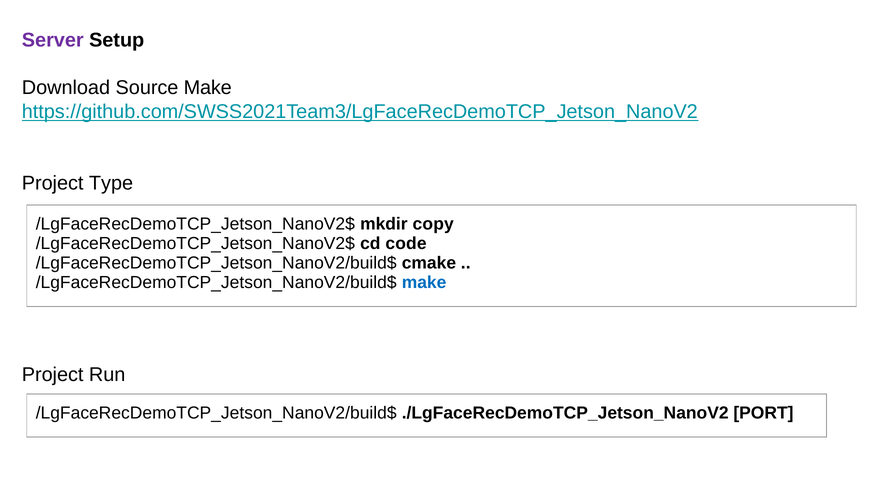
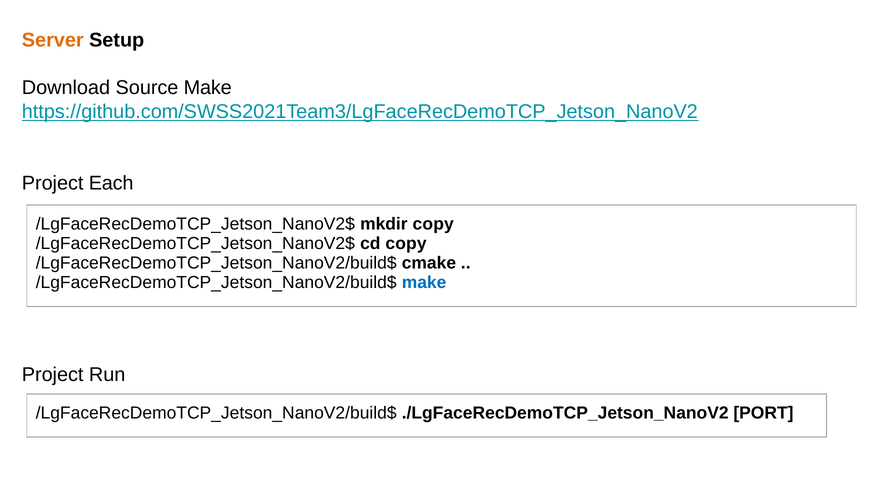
Server colour: purple -> orange (53, 40)
Type: Type -> Each (111, 183)
cd code: code -> copy (406, 243)
